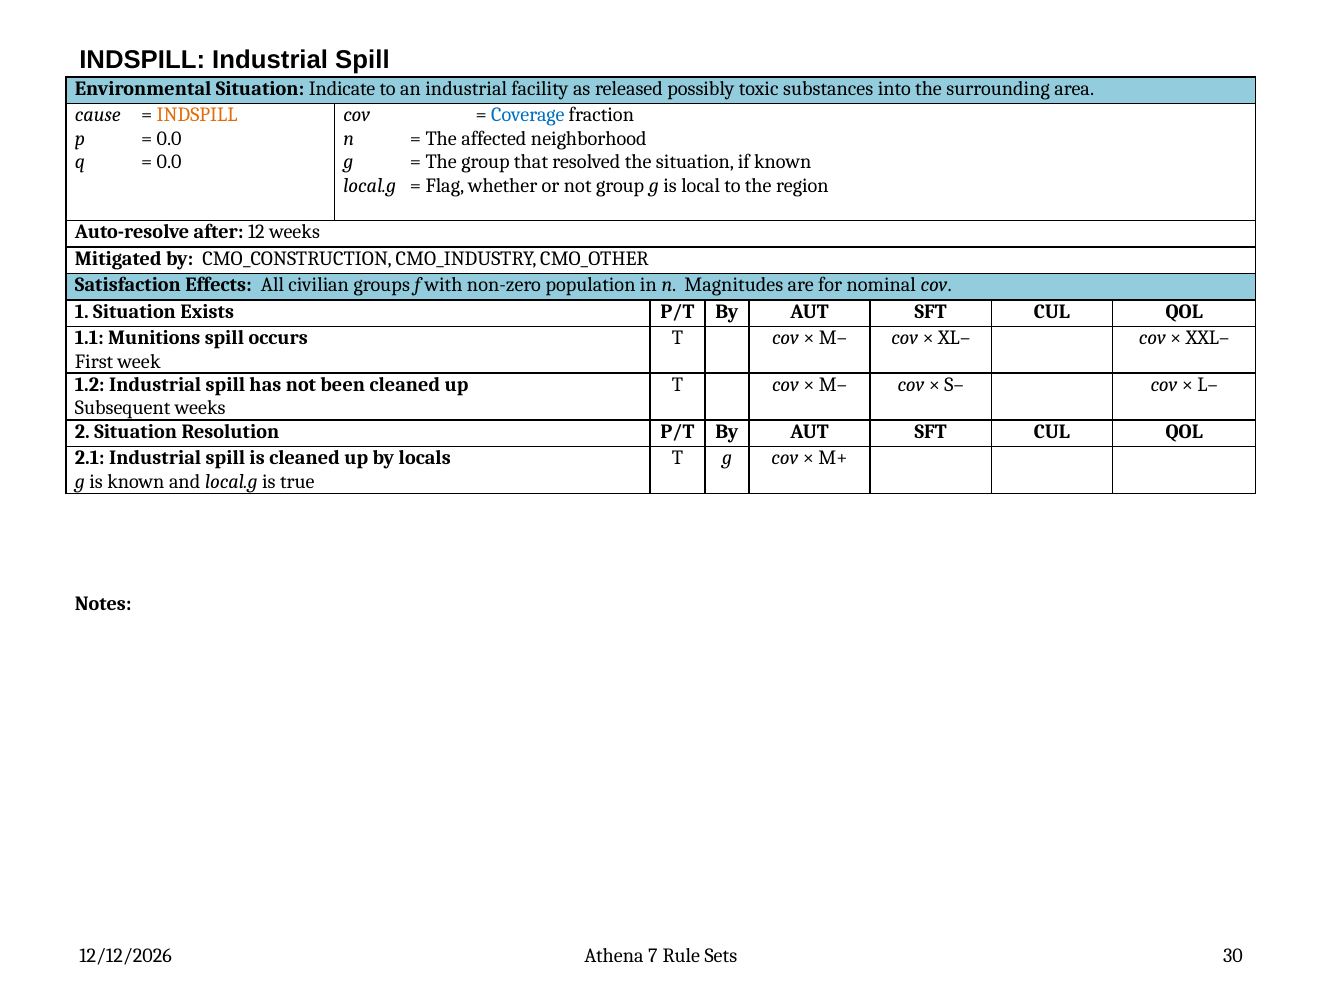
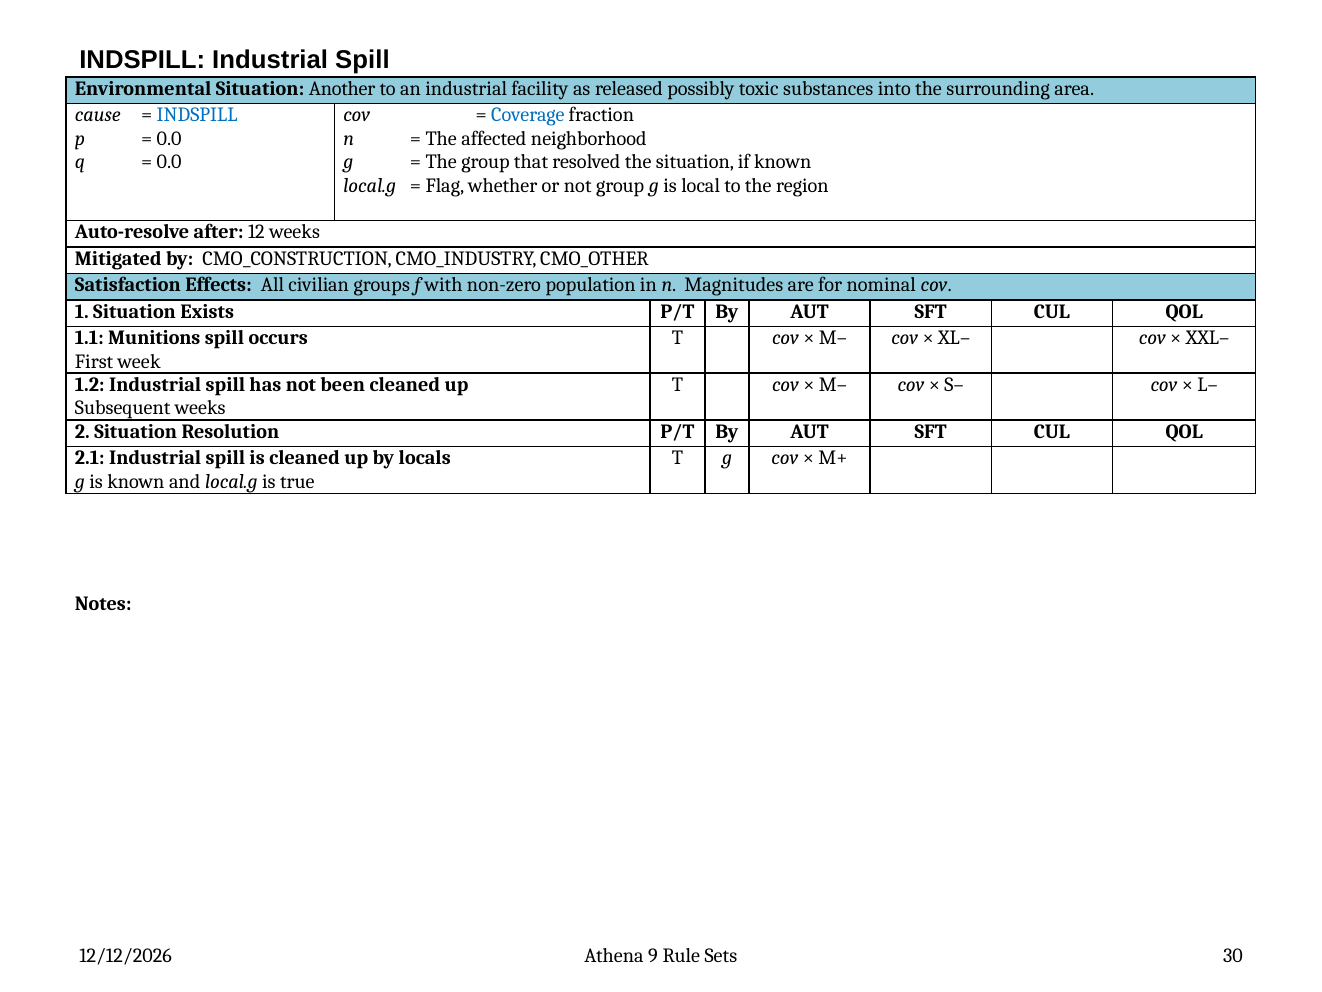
Indicate: Indicate -> Another (342, 89)
INDSPILL colour: orange -> blue (197, 115)
7: 7 -> 9 (653, 955)
